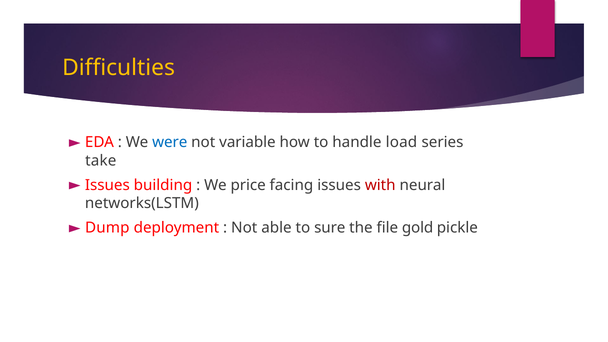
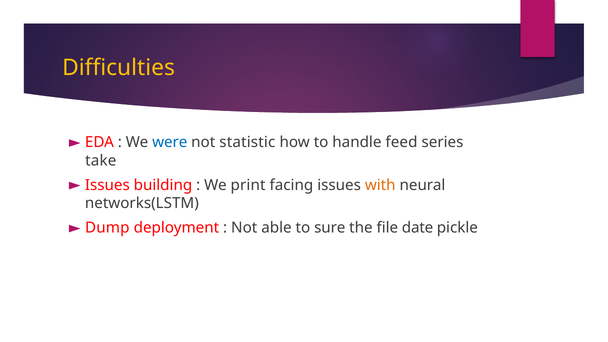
variable: variable -> statistic (247, 142)
load: load -> feed (401, 142)
price: price -> print (248, 185)
with colour: red -> orange (380, 185)
gold: gold -> date (418, 228)
